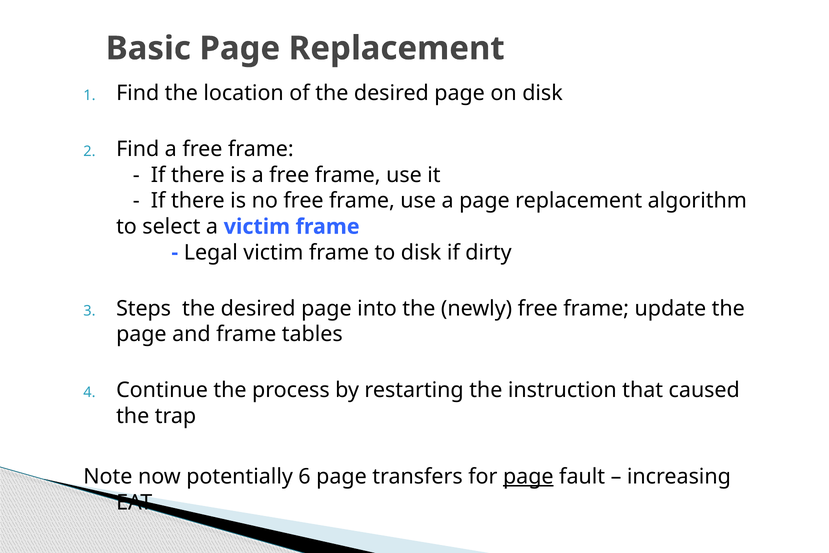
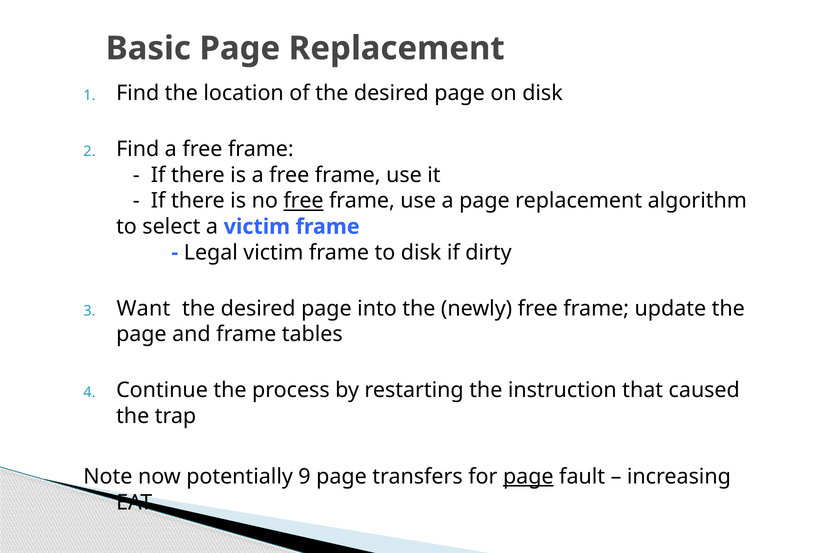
free underline: none -> present (304, 201)
Steps: Steps -> Want (143, 308)
6: 6 -> 9 (305, 476)
